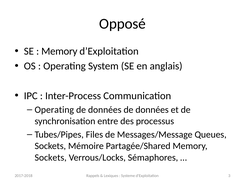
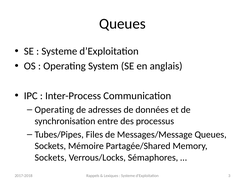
Opposé: Opposé -> Queues (122, 24)
Memory: Memory -> Systeme (59, 51)
données: données -> adresses (105, 110)
